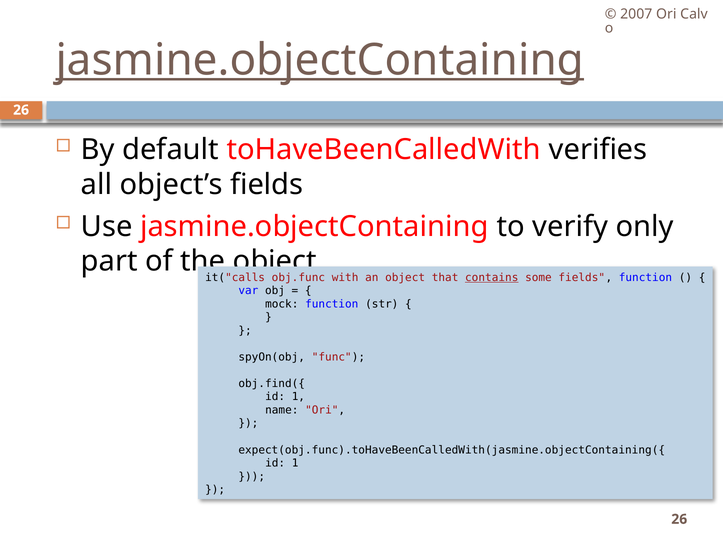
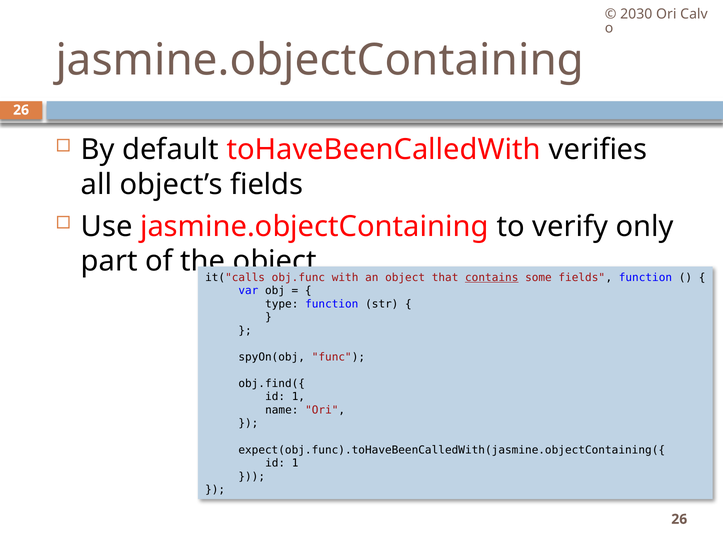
2007: 2007 -> 2030 (636, 14)
jasmine.objectContaining underline: present -> none (320, 60)
mock: mock -> type (282, 304)
